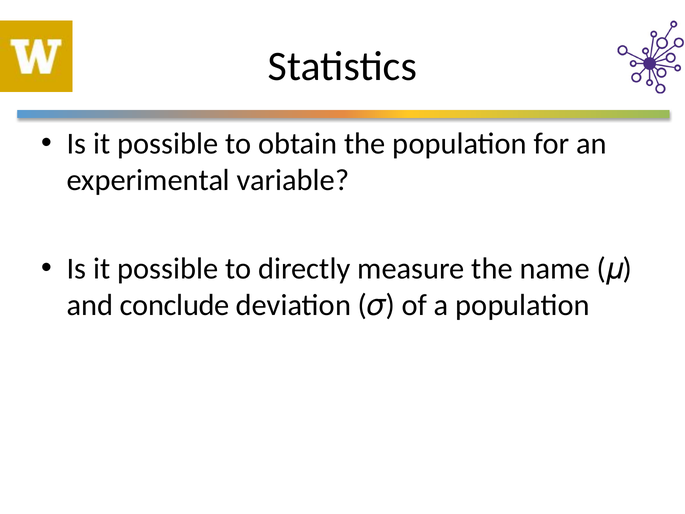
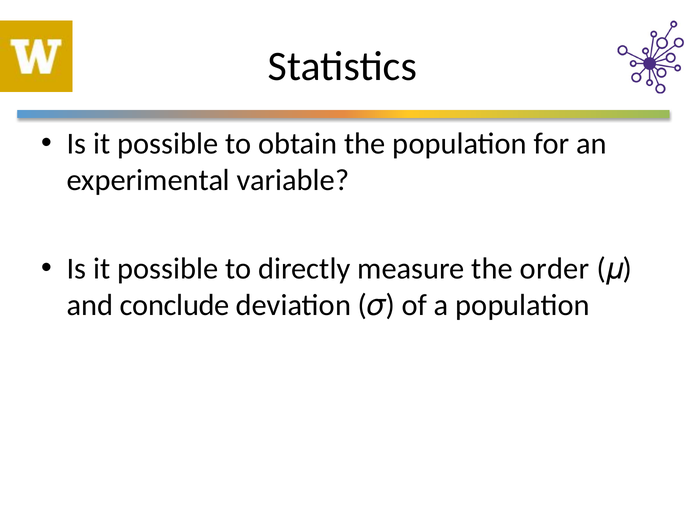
name: name -> order (555, 269)
